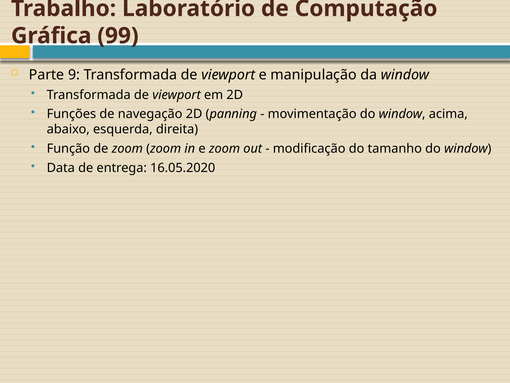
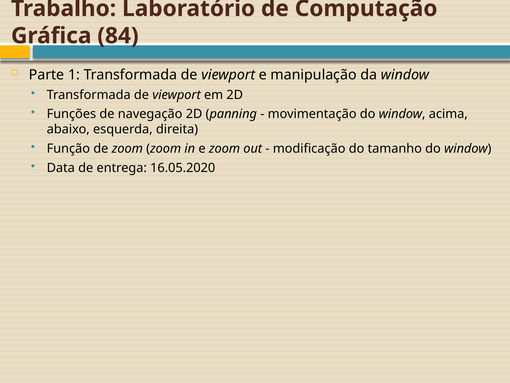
99: 99 -> 84 (118, 36)
9: 9 -> 1 (74, 75)
